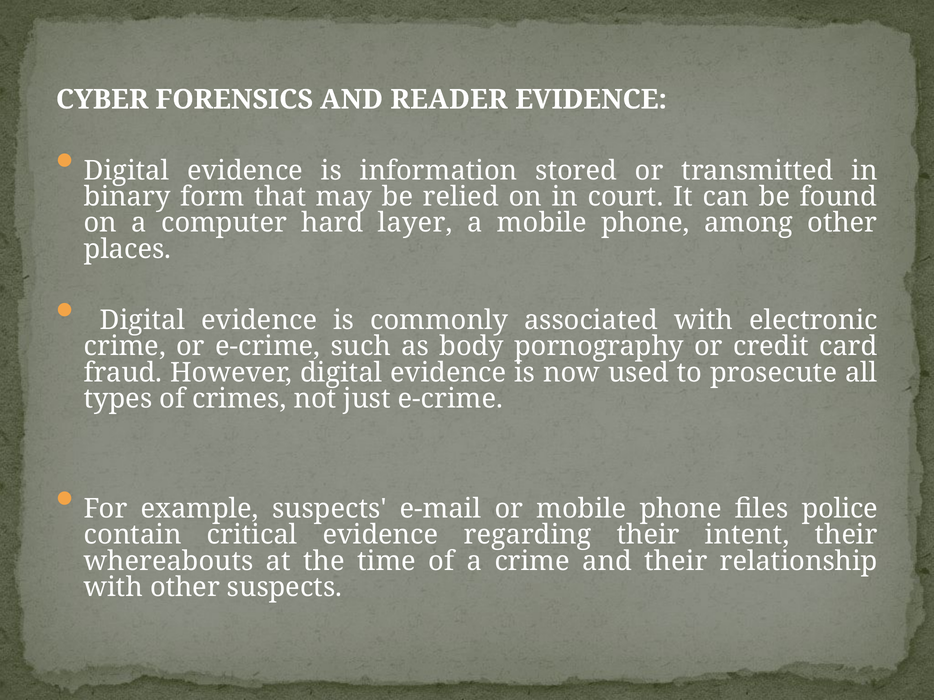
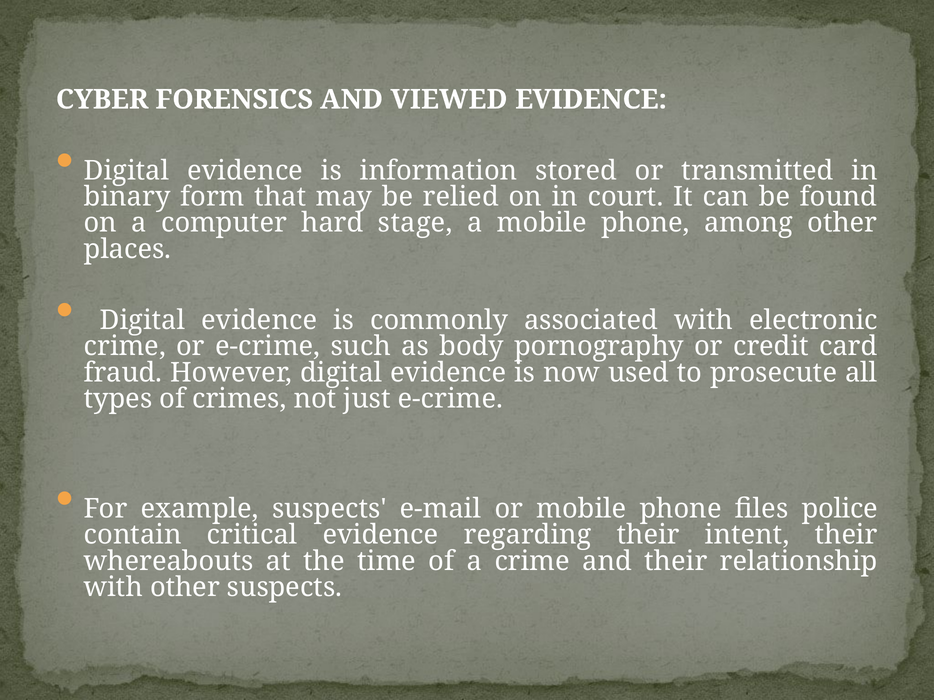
READER: READER -> VIEWED (449, 100)
layer: layer -> stage (415, 223)
